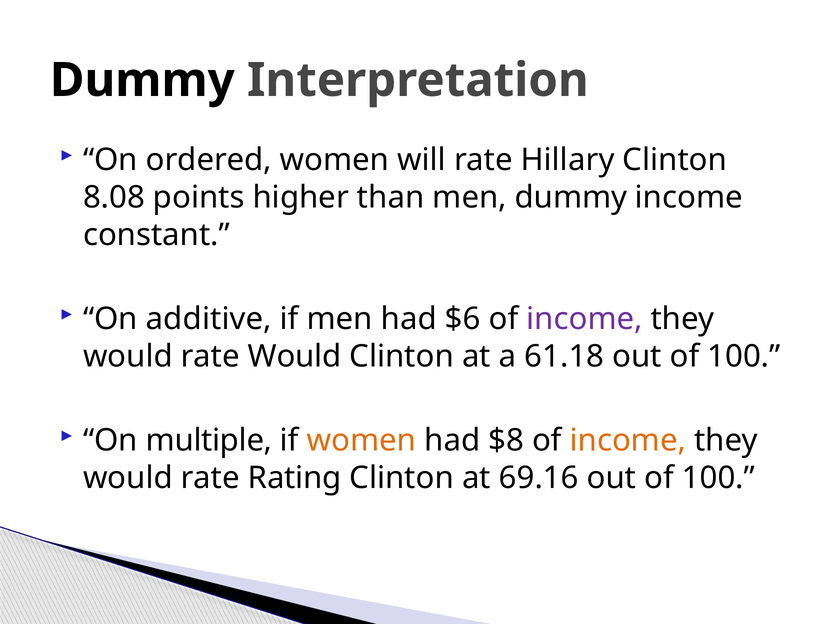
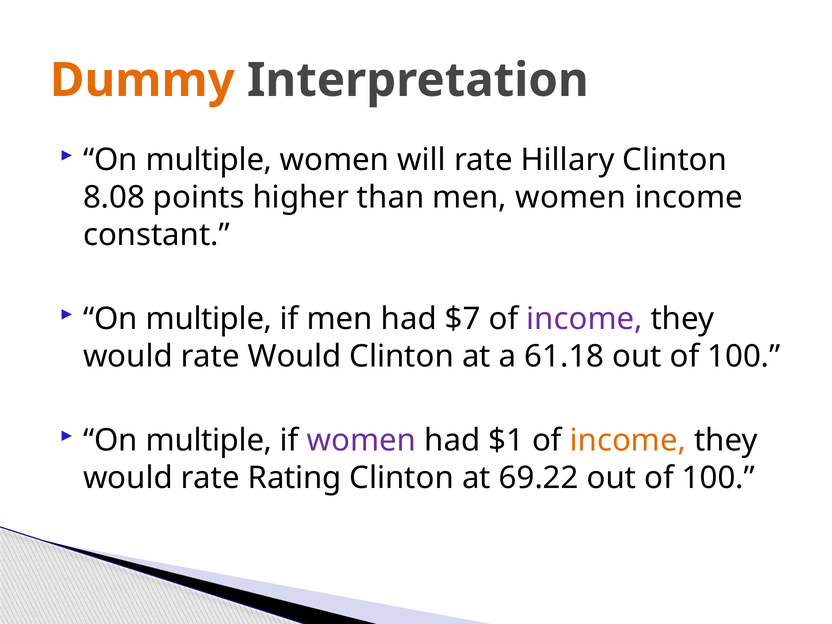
Dummy colour: black -> orange (142, 80)
ordered: ordered -> multiple (209, 160)
men dummy: dummy -> women (571, 197)
additive: additive -> multiple (209, 319)
$6: $6 -> $7 (463, 319)
women colour: orange -> purple (361, 441)
$8: $8 -> $1 (506, 441)
69.16: 69.16 -> 69.22 (539, 478)
